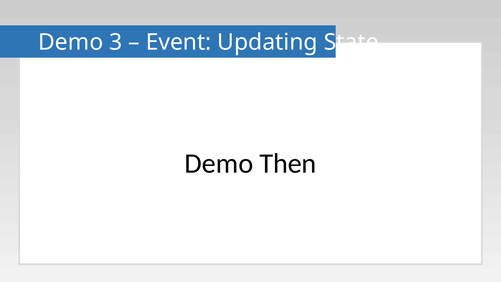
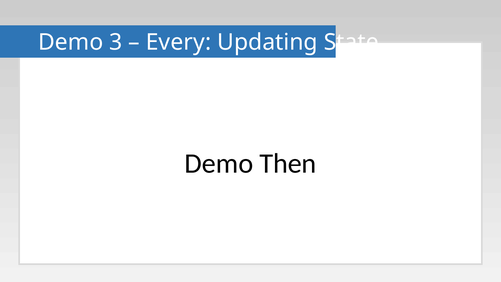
Event: Event -> Every (178, 42)
